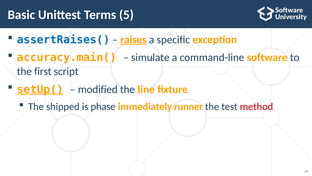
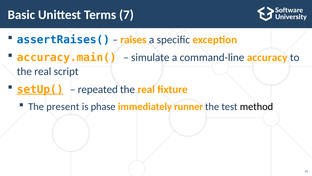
5: 5 -> 7 (126, 15)
raises underline: present -> none (133, 40)
software: software -> accuracy (267, 57)
first: first -> real (43, 71)
modified: modified -> repeated (98, 89)
line: line -> real (146, 89)
shipped: shipped -> present (63, 106)
method colour: red -> black (256, 106)
